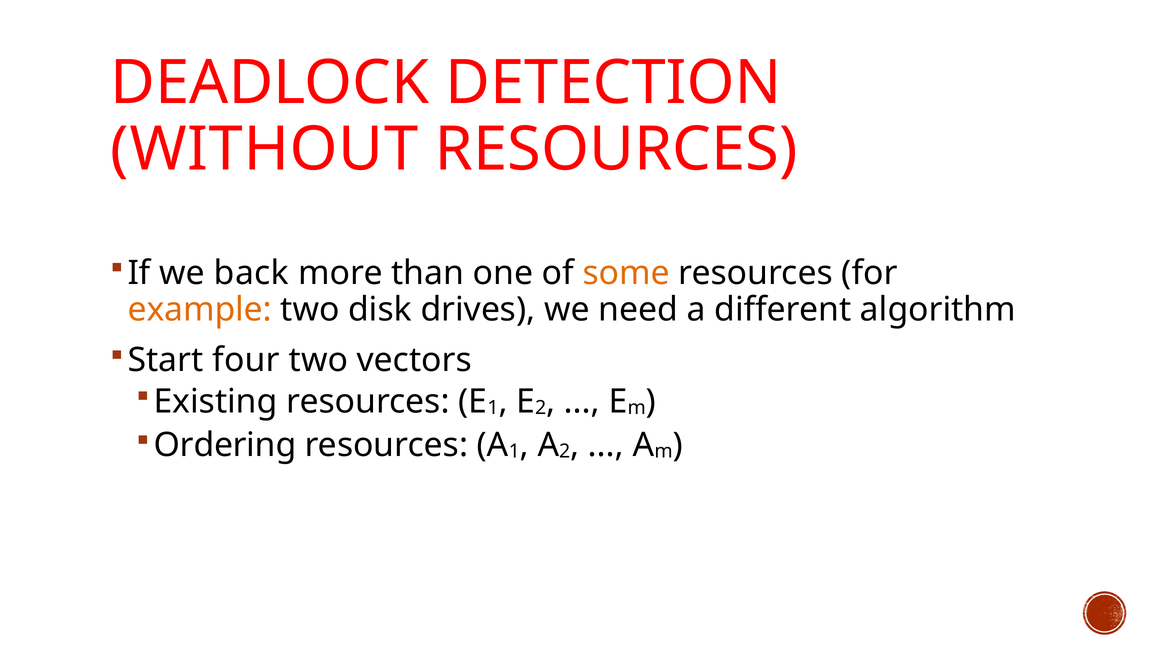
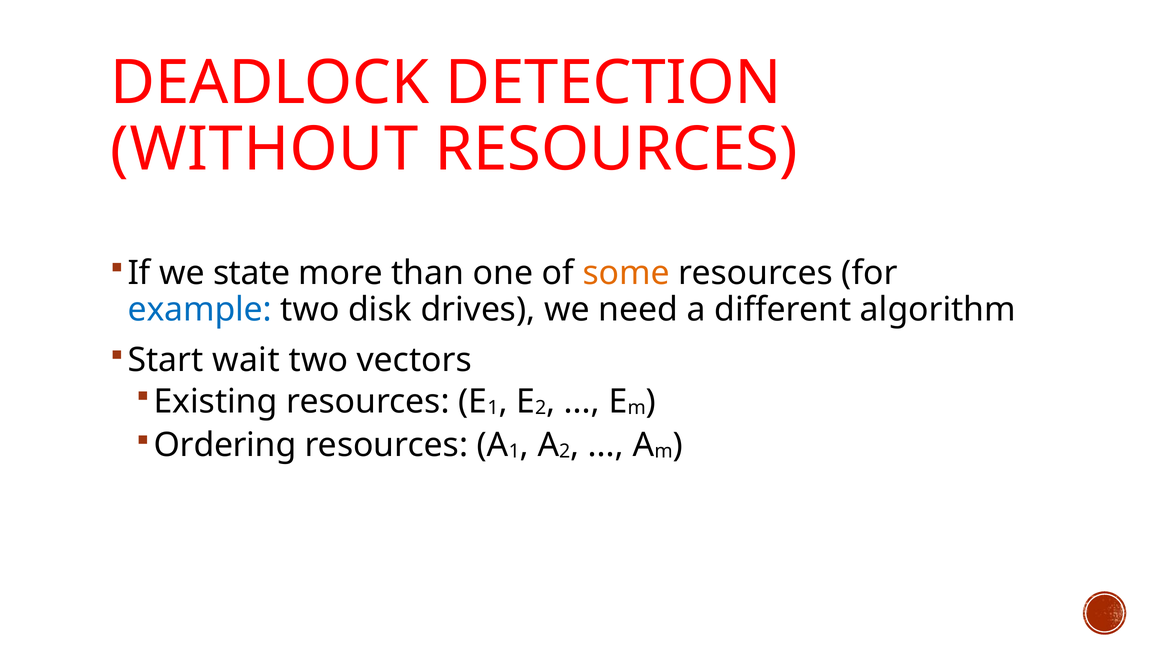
back: back -> state (252, 273)
example colour: orange -> blue (200, 310)
four: four -> wait (246, 360)
